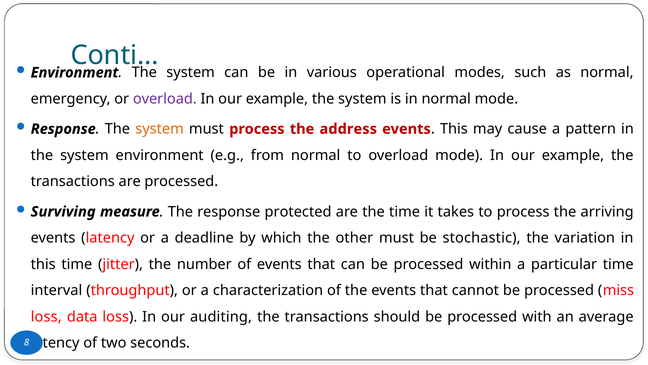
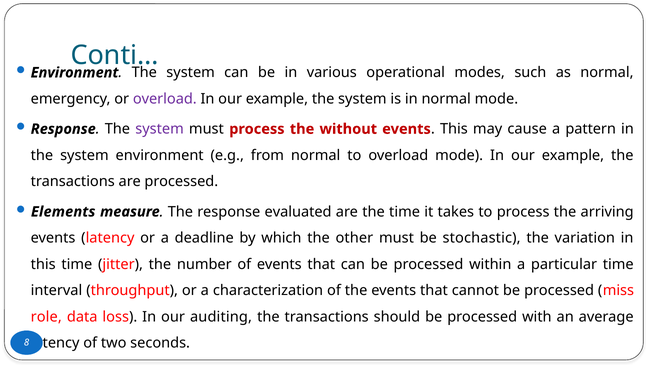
system colour: orange -> purple (160, 129)
address: address -> without (348, 129)
Surviving: Surviving -> Elements (63, 211)
protected: protected -> evaluated (298, 211)
loss: loss -> role (46, 316)
